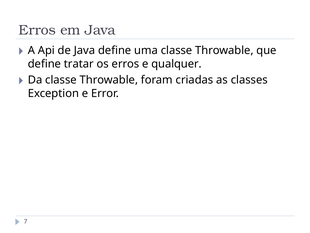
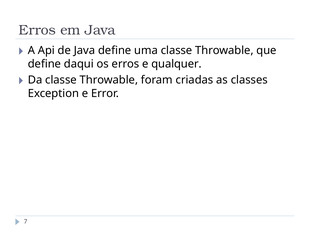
tratar: tratar -> daqui (79, 64)
